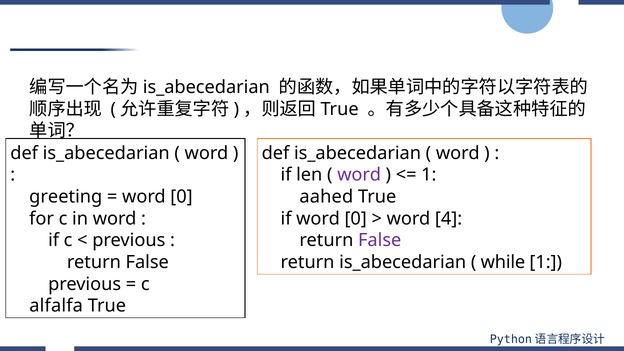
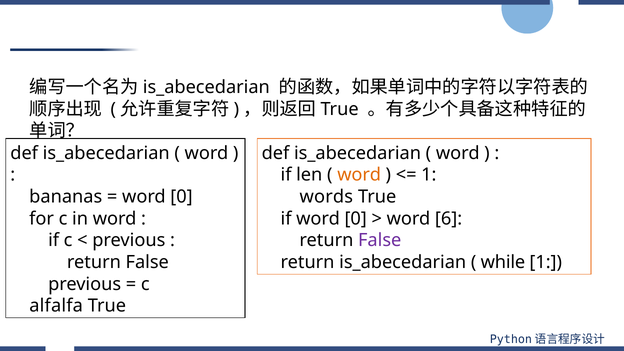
word colour: purple -> orange (359, 175)
greeting: greeting -> bananas (66, 197)
aahed: aahed -> words (326, 197)
4: 4 -> 6 (449, 219)
